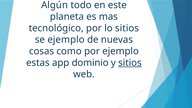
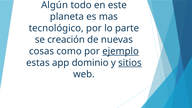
lo sitios: sitios -> parte (127, 28)
se ejemplo: ejemplo -> creación (66, 40)
ejemplo underline: none -> present (121, 51)
